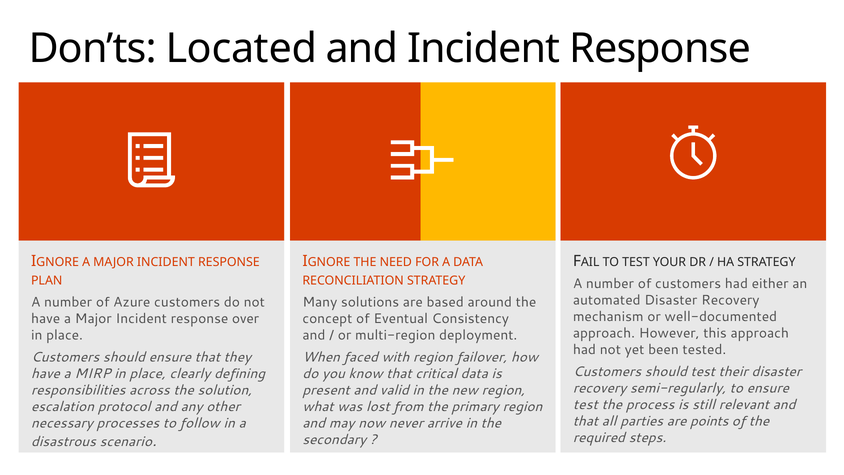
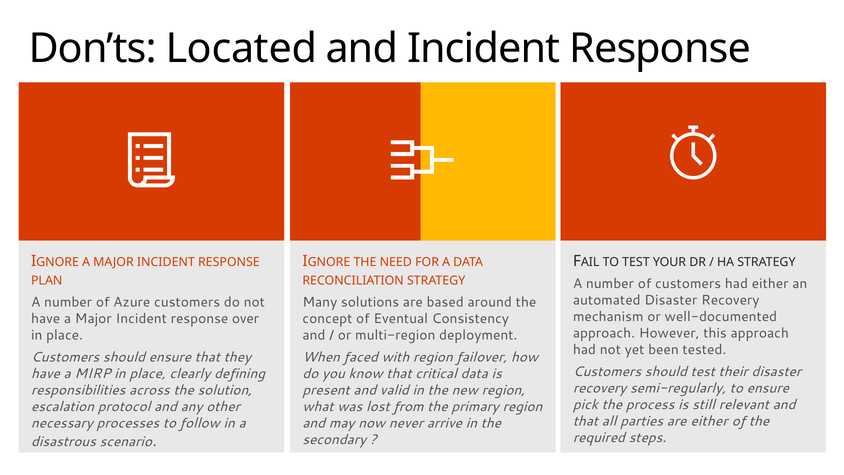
test: test -> pick (585, 404)
are points: points -> either (709, 421)
